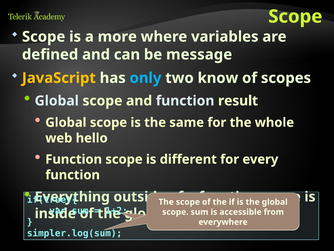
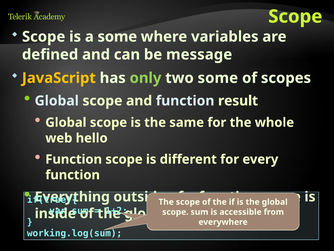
a more: more -> some (117, 37)
only colour: light blue -> light green (145, 78)
two know: know -> some (218, 78)
simpler.log(sum: simpler.log(sum -> working.log(sum (75, 233)
